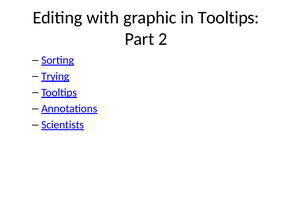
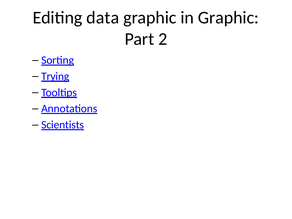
with: with -> data (103, 18)
in Tooltips: Tooltips -> Graphic (228, 18)
